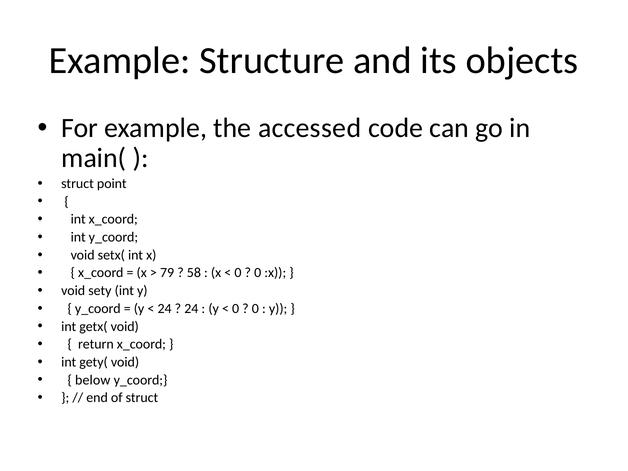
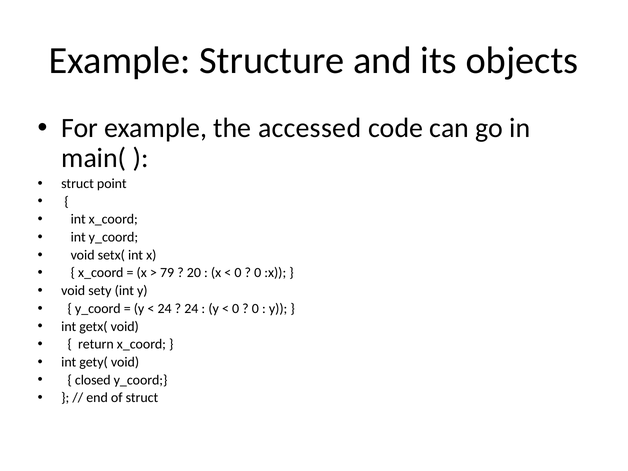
58: 58 -> 20 (194, 273)
below: below -> closed (93, 380)
